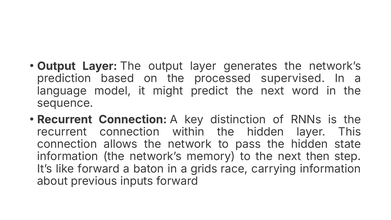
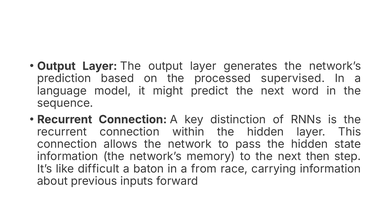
like forward: forward -> difficult (99, 169)
grids: grids -> from (204, 169)
